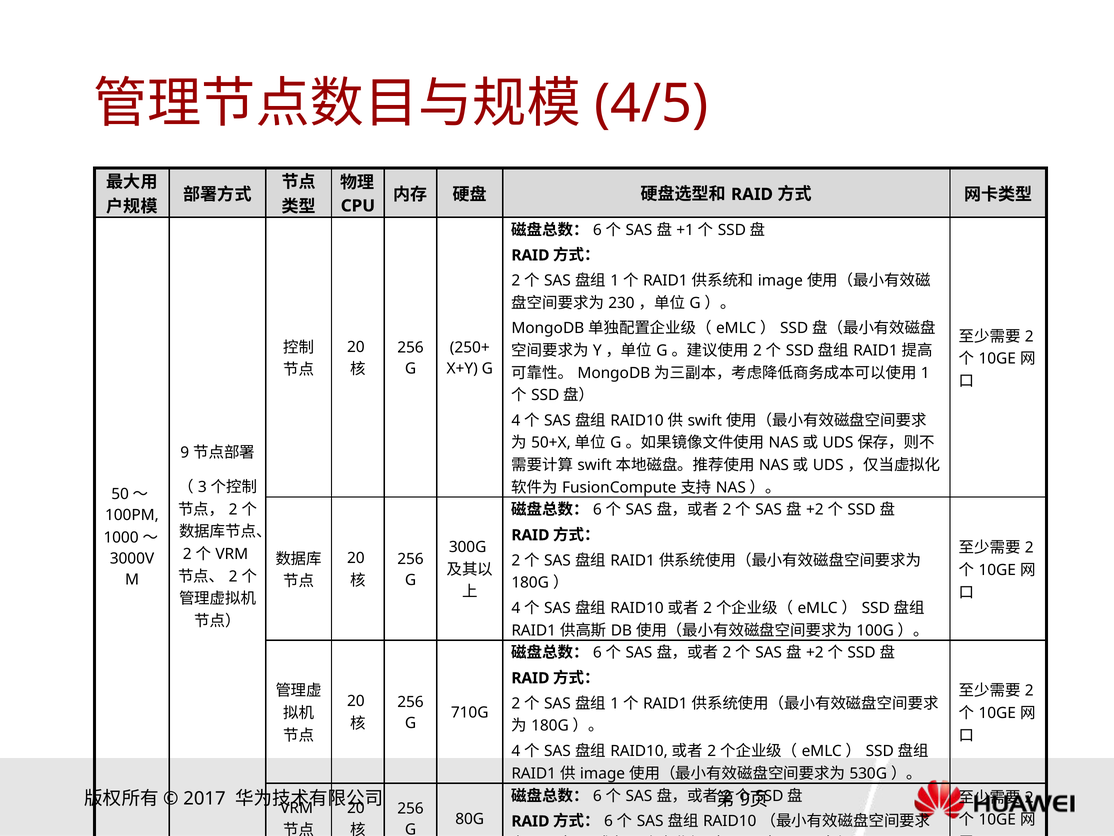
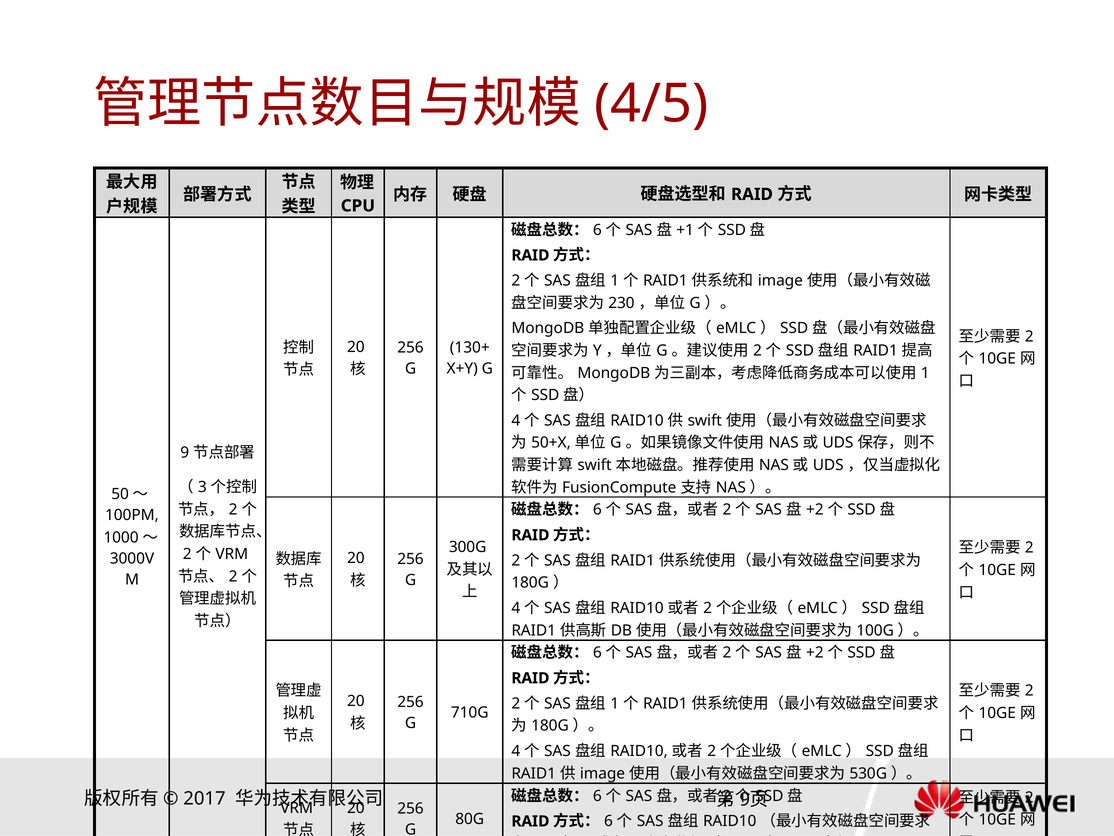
250+: 250+ -> 130+ (470, 347)
